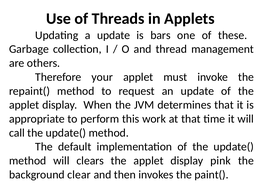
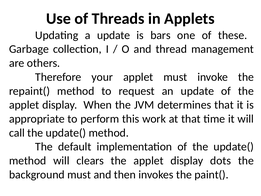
pink: pink -> dots (221, 160)
background clear: clear -> must (79, 174)
